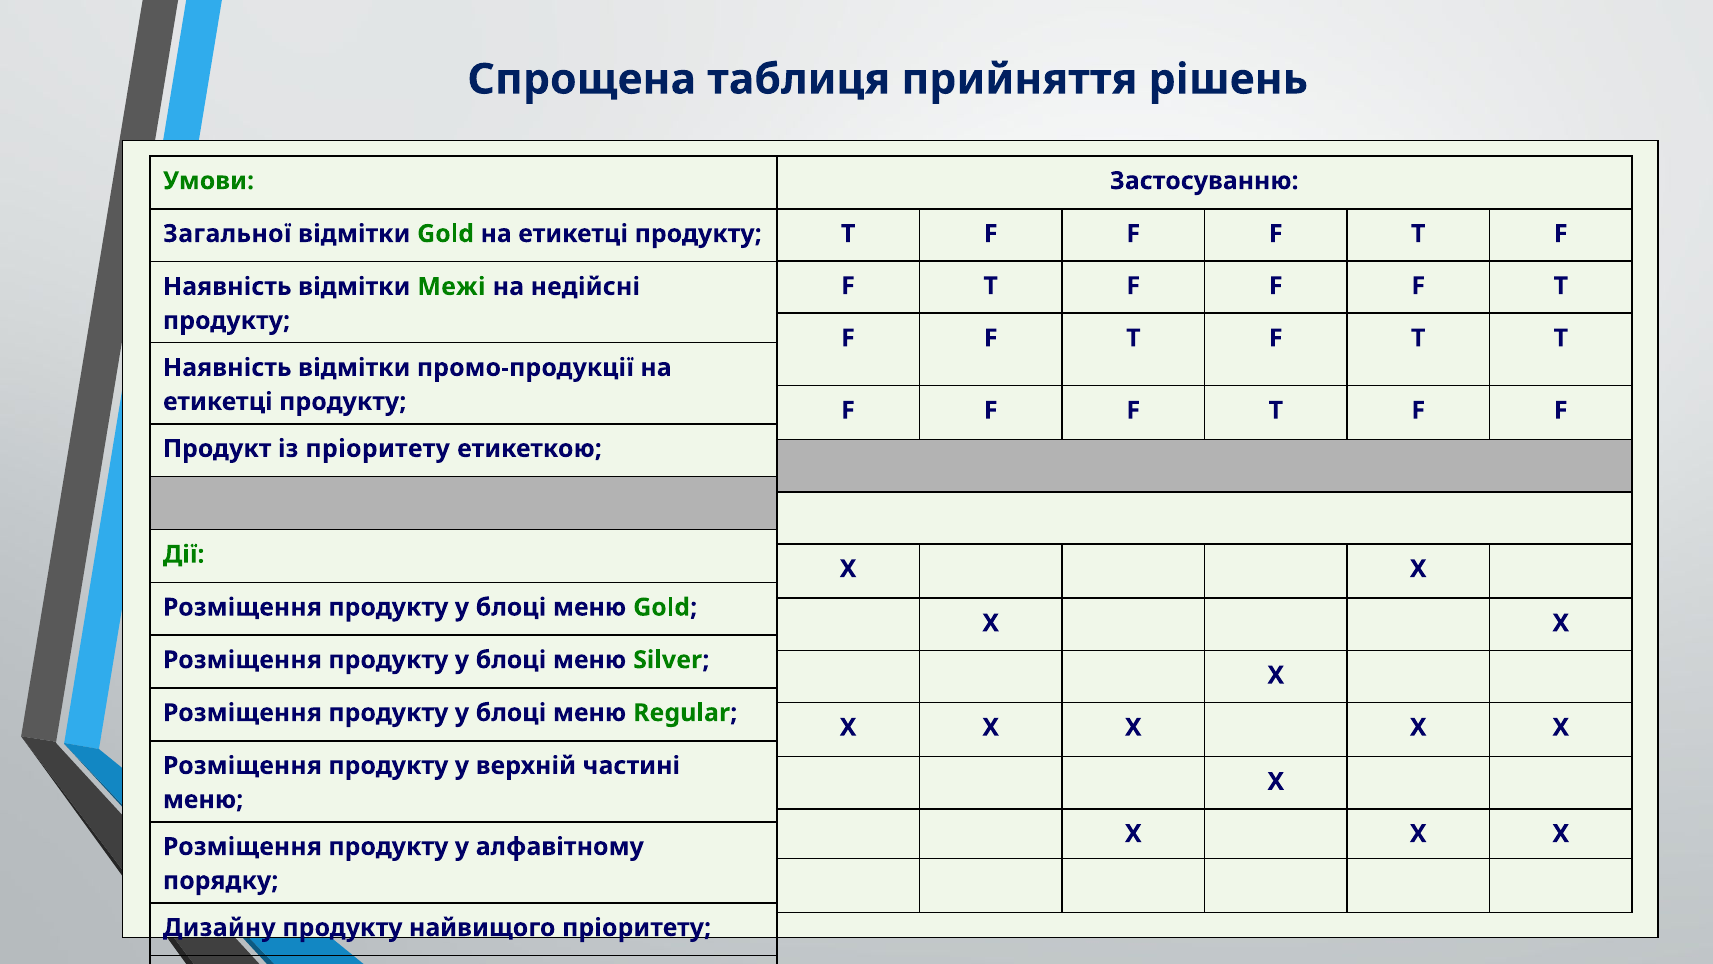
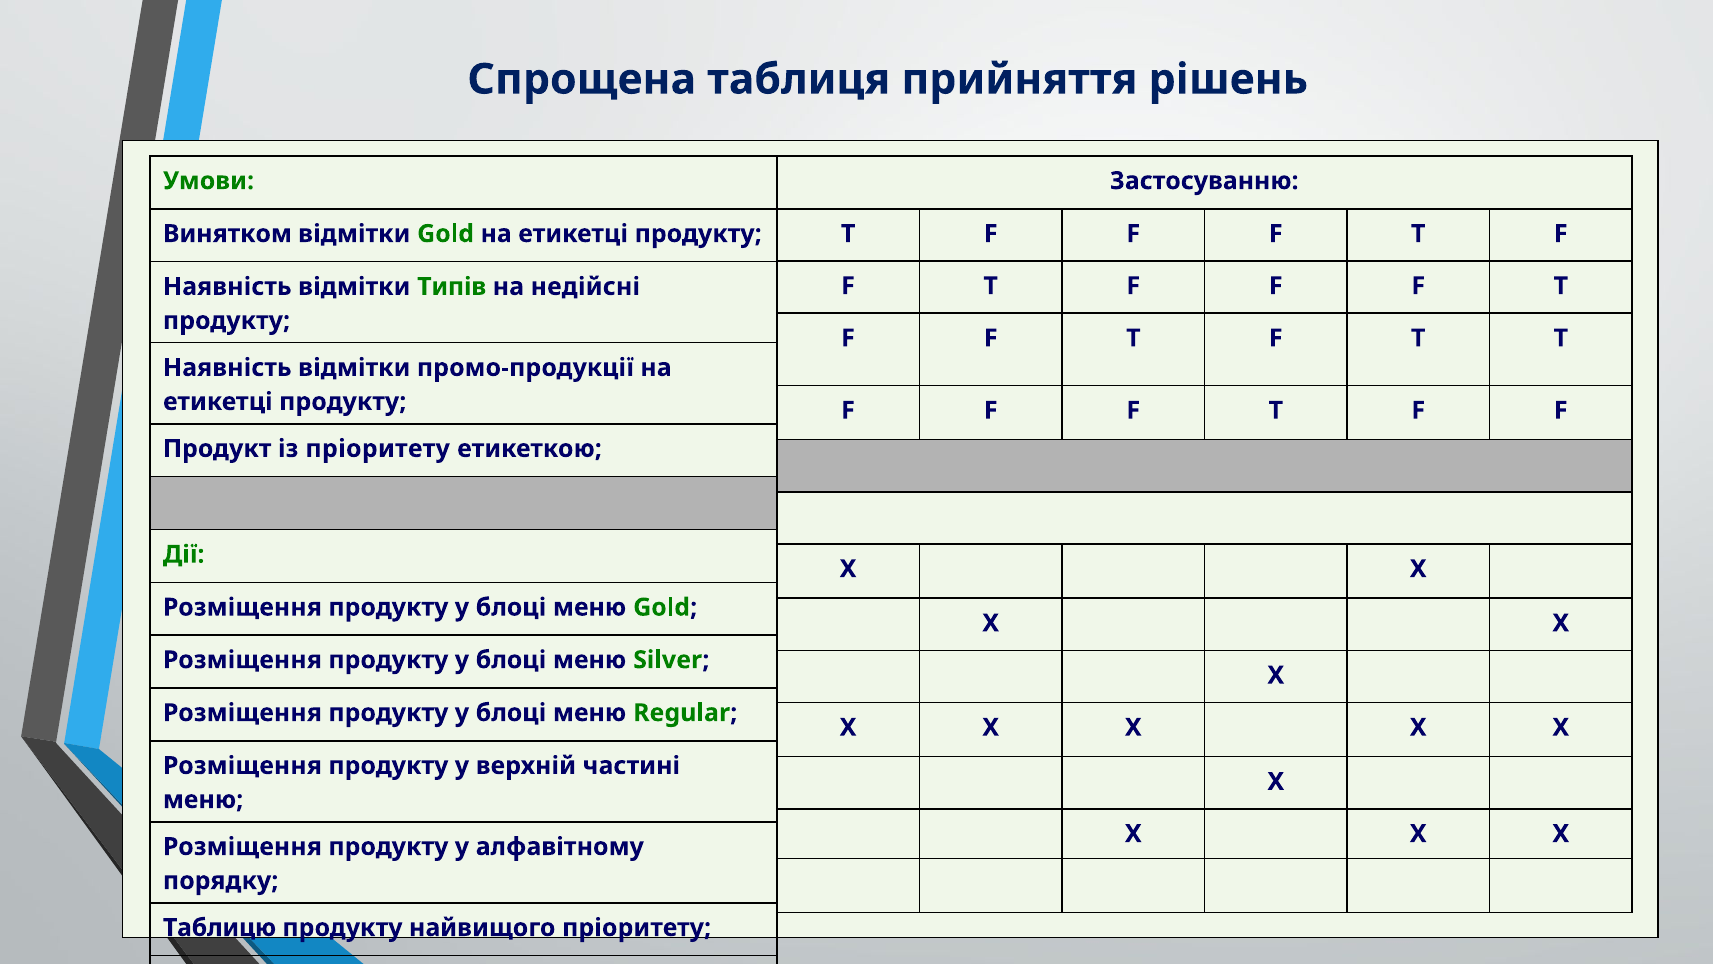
Загальної: Загальної -> Винятком (227, 234)
Межі: Межі -> Типів (452, 287)
Дизайну: Дизайну -> Таблицю (220, 927)
